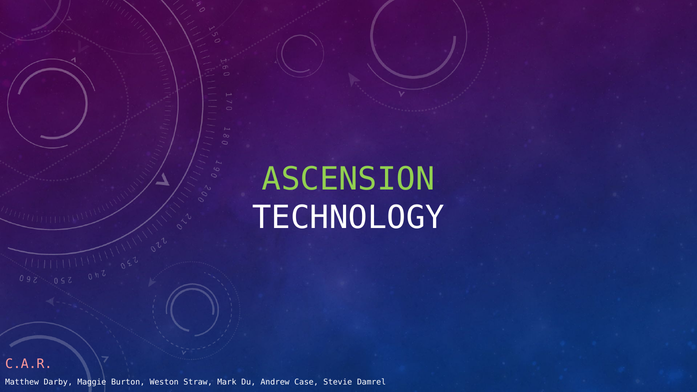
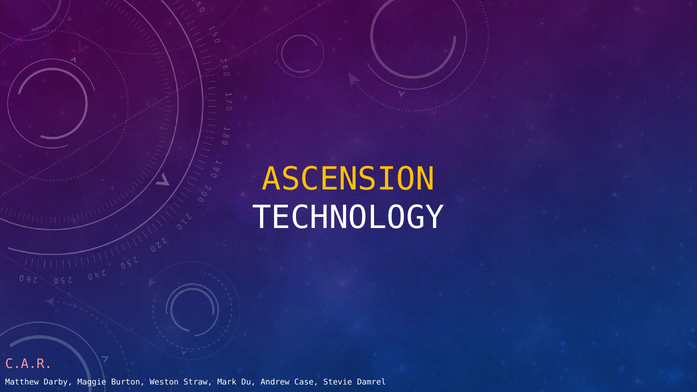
ASCENSION colour: light green -> yellow (348, 179)
